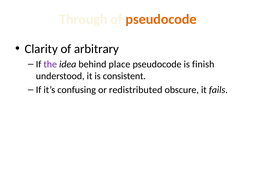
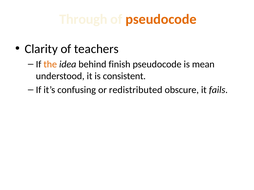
arbitrary: arbitrary -> teachers (96, 49)
the colour: purple -> orange (50, 64)
place: place -> finish (119, 64)
finish: finish -> mean (203, 64)
